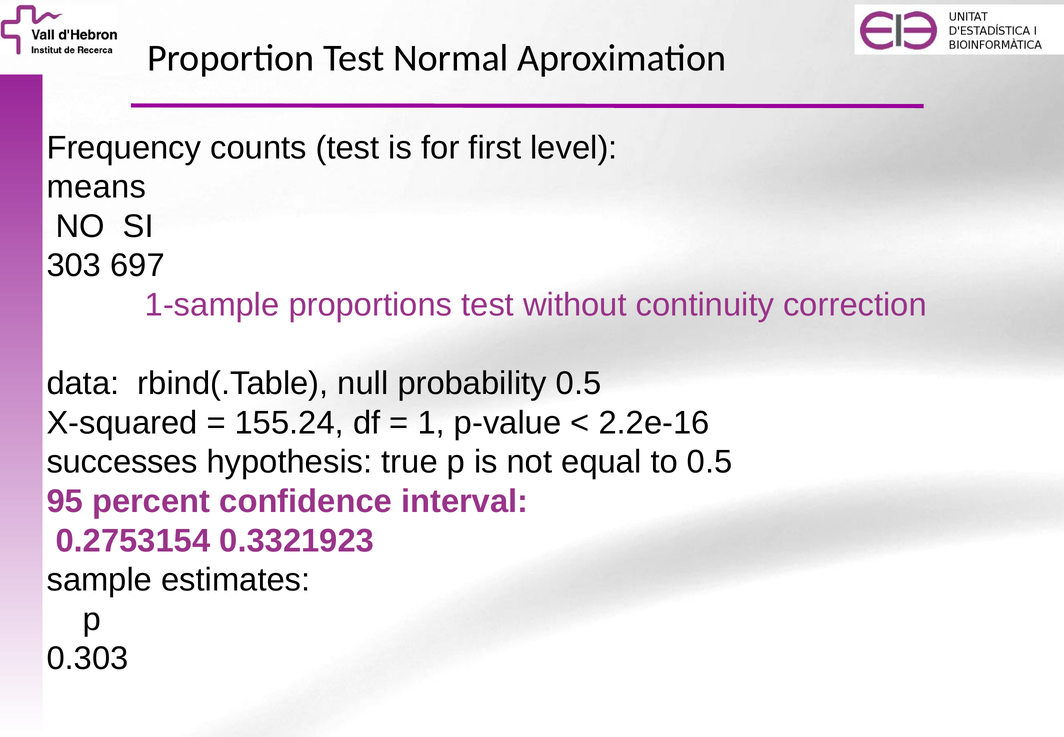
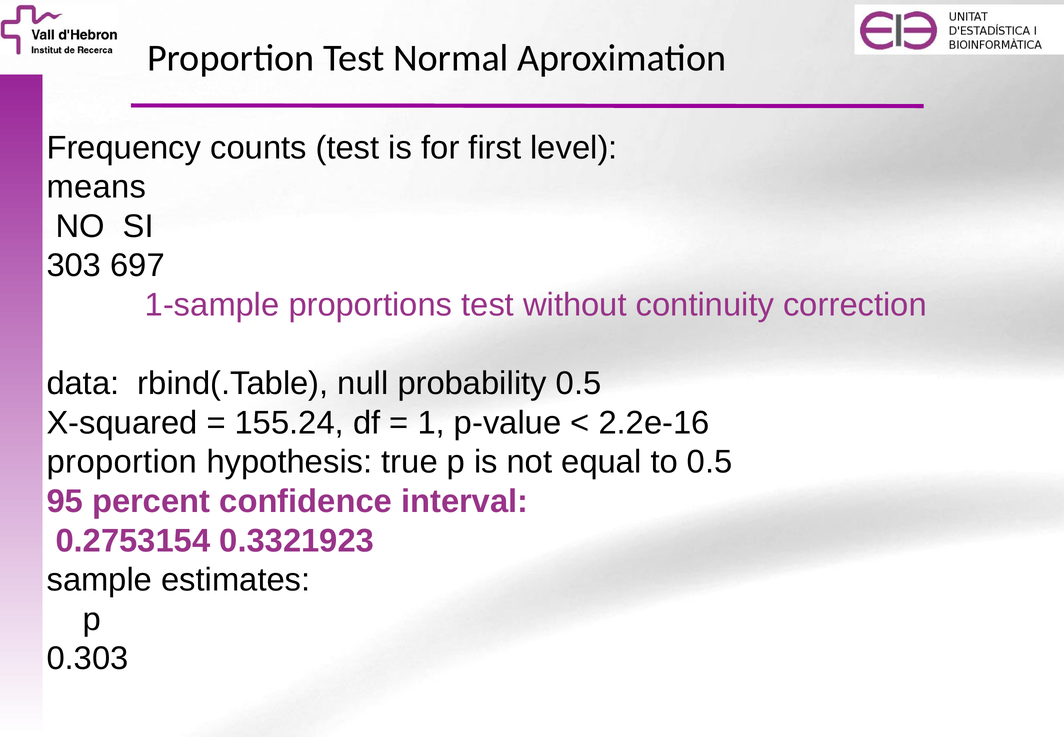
successes: successes -> proportion (122, 462)
